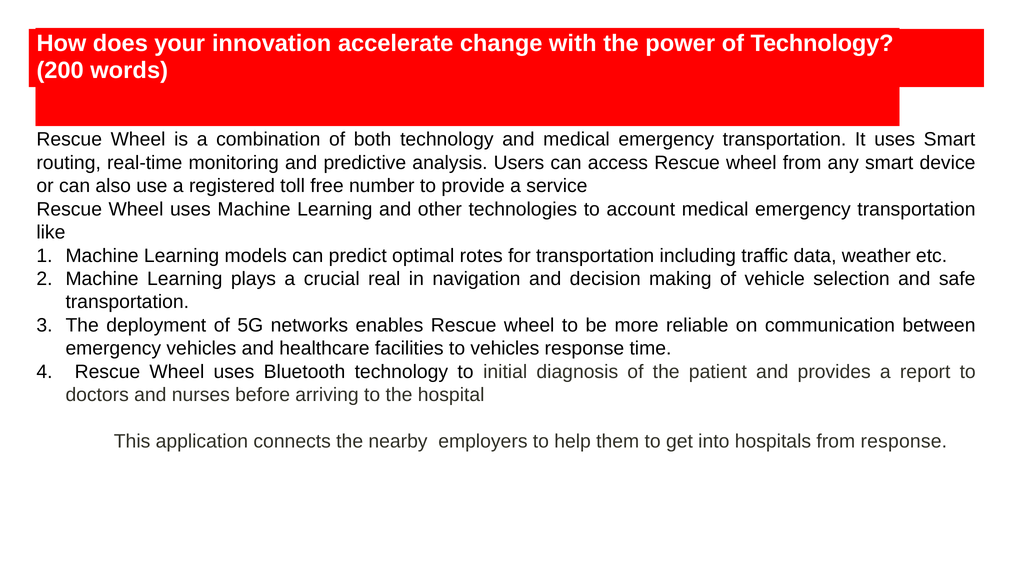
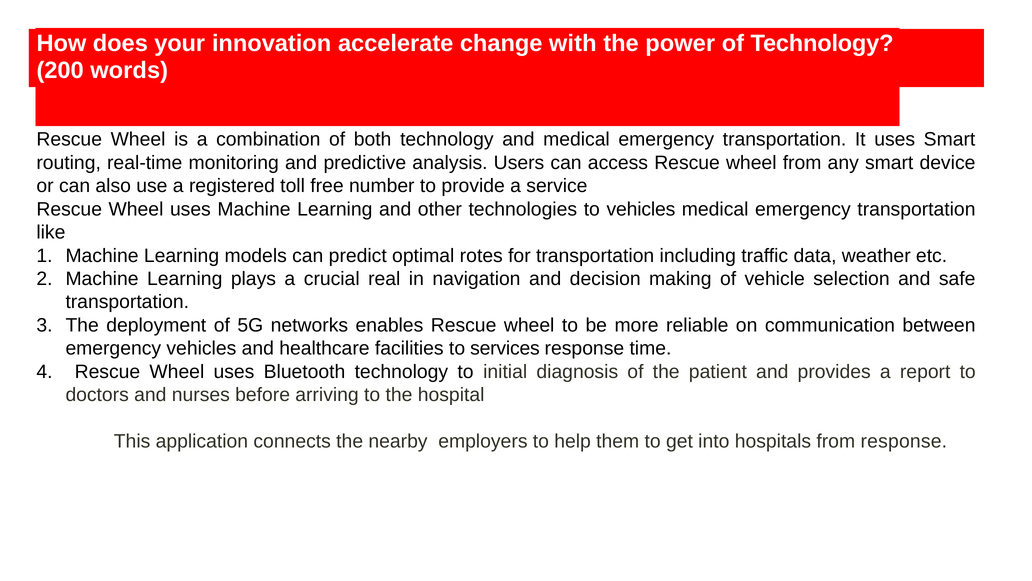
to account: account -> vehicles (641, 209)
to vehicles: vehicles -> services (505, 348)
